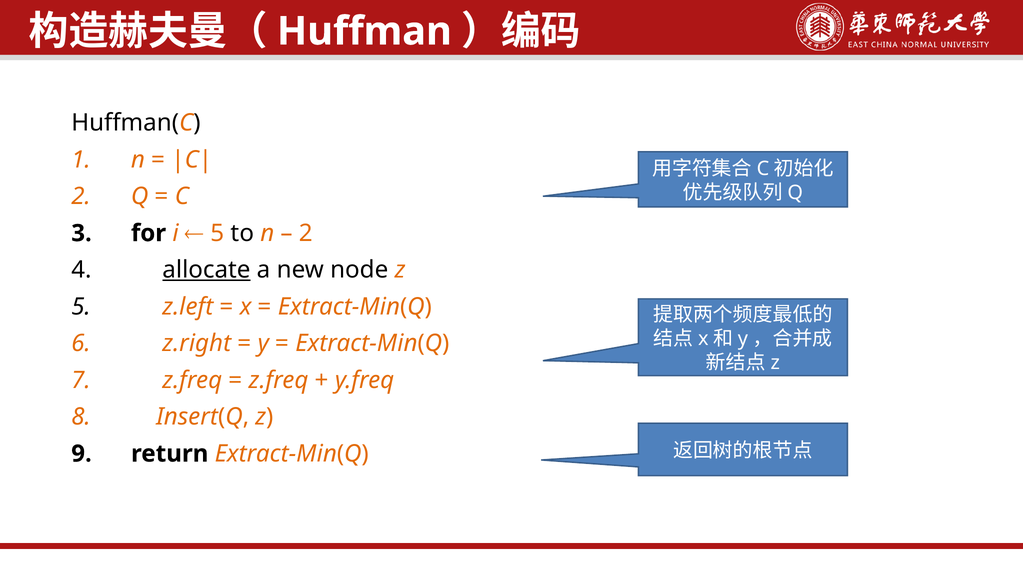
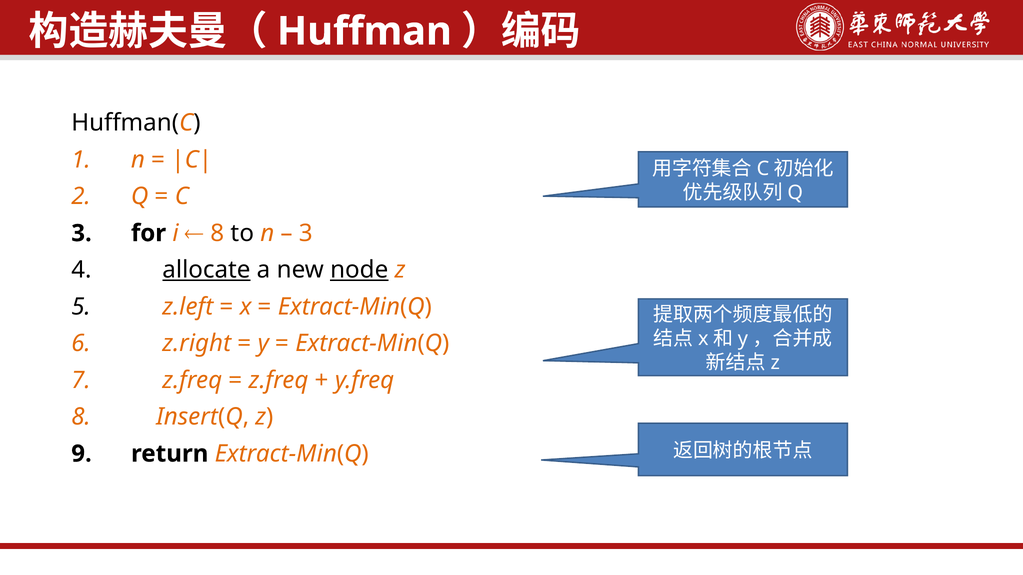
5: 5 -> 8 (217, 233)
2: 2 -> 3 (306, 233)
node underline: none -> present (359, 270)
